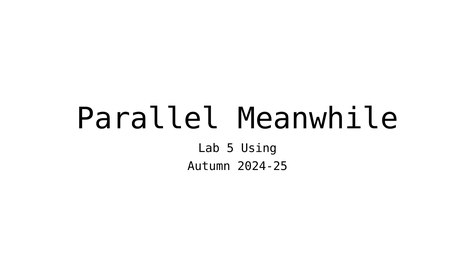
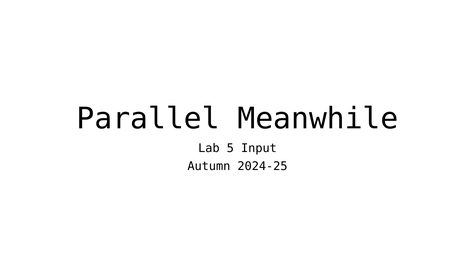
Using: Using -> Input (259, 148)
